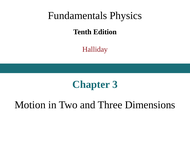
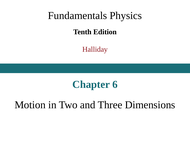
3: 3 -> 6 (115, 84)
